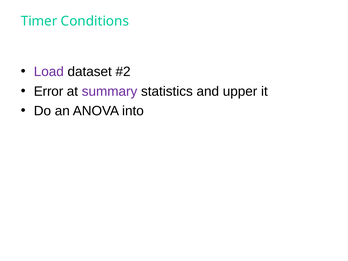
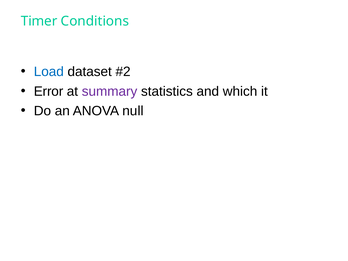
Load colour: purple -> blue (49, 72)
upper: upper -> which (240, 91)
into: into -> null (133, 111)
